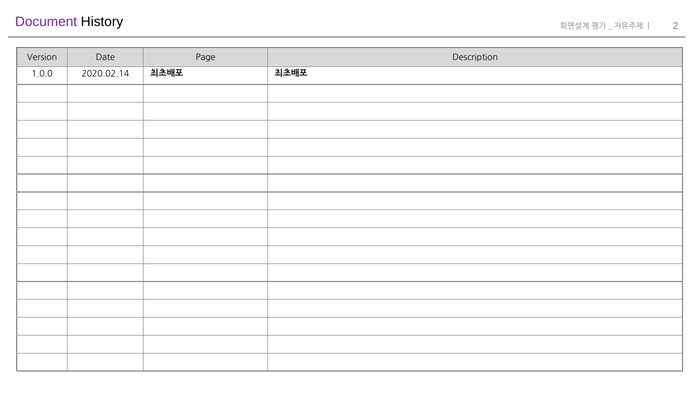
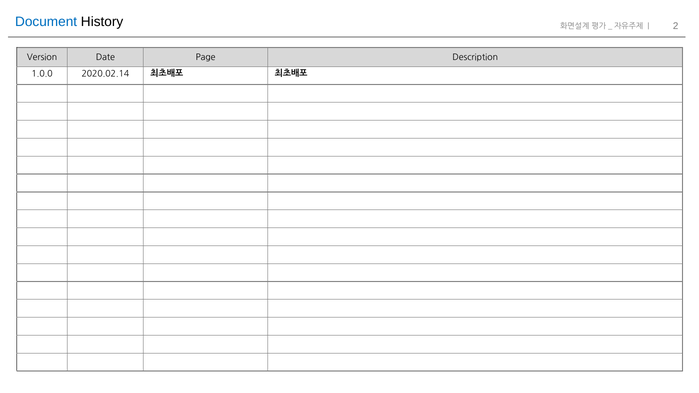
Document colour: purple -> blue (46, 22)
